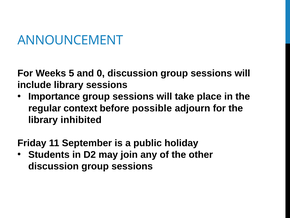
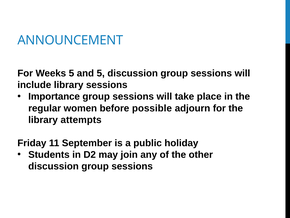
and 0: 0 -> 5 (101, 73)
context: context -> women (80, 108)
inhibited: inhibited -> attempts (81, 120)
